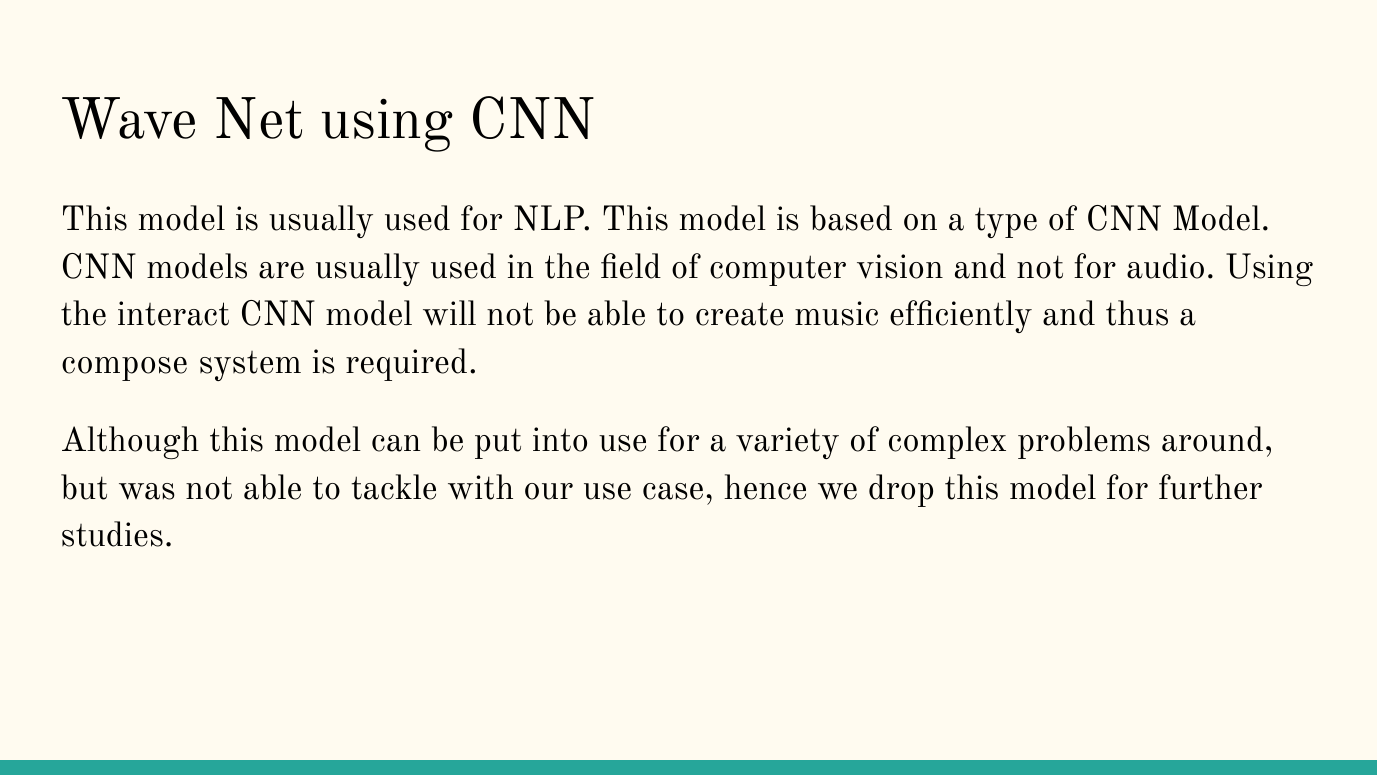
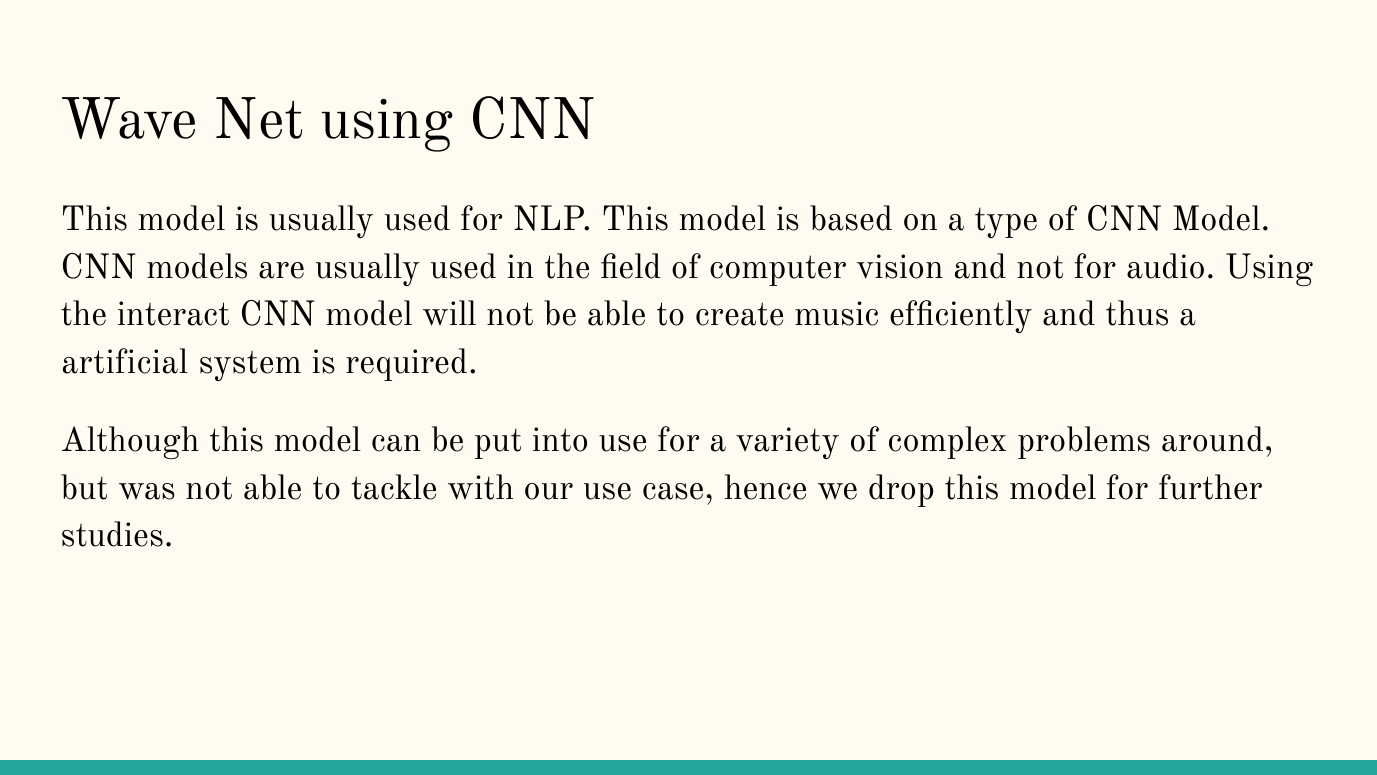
compose: compose -> artificial (125, 362)
